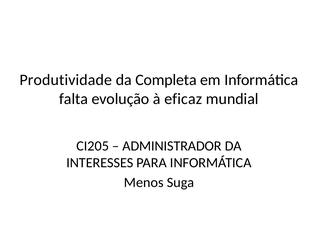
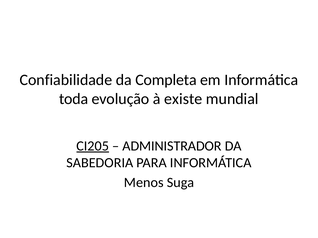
Produtividade: Produtividade -> Confiabilidade (66, 80)
falta: falta -> toda (74, 99)
eficaz: eficaz -> existe (183, 99)
CI205 underline: none -> present (93, 146)
INTERESSES: INTERESSES -> SABEDORIA (100, 163)
